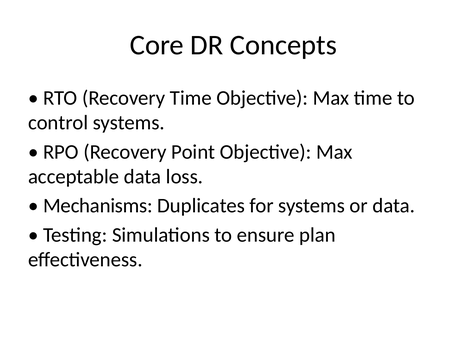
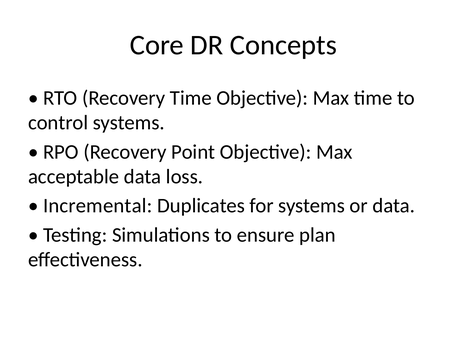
Mechanisms: Mechanisms -> Incremental (98, 206)
